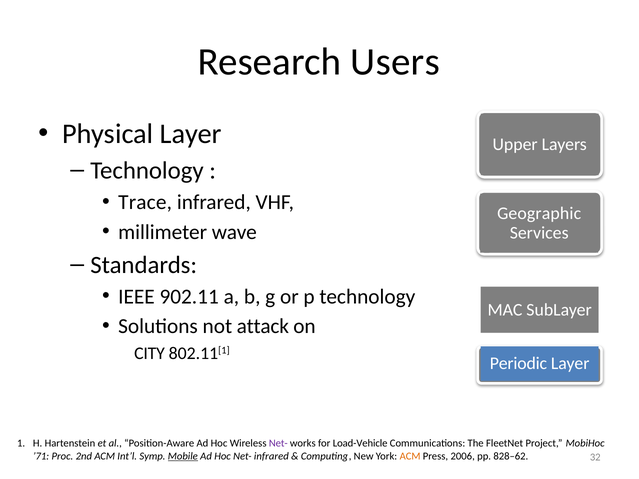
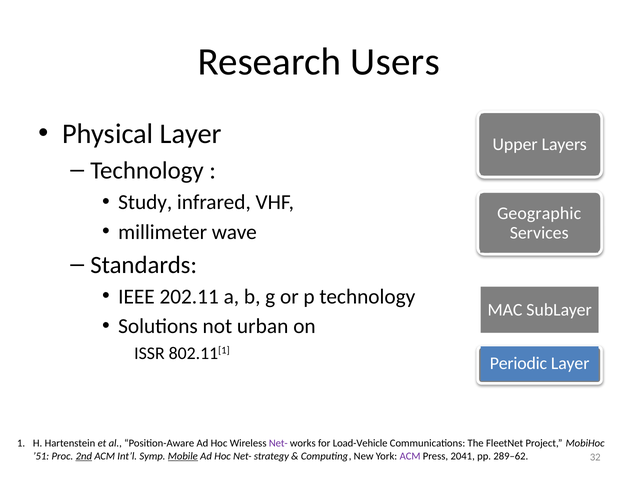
Trace: Trace -> Study (145, 202)
902.11: 902.11 -> 202.11 (189, 297)
attack: attack -> urban (263, 327)
CITY: CITY -> ISSR (149, 353)
’71: ’71 -> ’51 (41, 456)
2nd underline: none -> present (84, 456)
Net- infrared: infrared -> strategy (271, 456)
ACM colour: orange -> purple (410, 456)
2006: 2006 -> 2041 (463, 456)
828–62: 828–62 -> 289–62 (511, 456)
